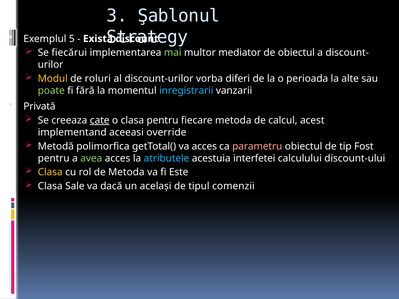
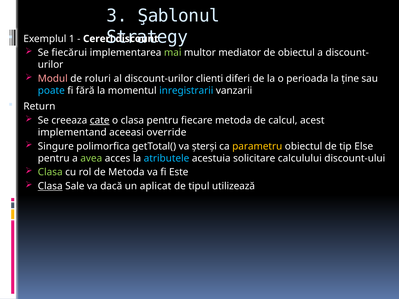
5: 5 -> 1 (72, 39)
Există: Există -> Cereri (98, 39)
Modul colour: yellow -> pink (53, 79)
vorba: vorba -> clienti (210, 79)
alte: alte -> ţine (350, 79)
poate colour: light green -> light blue (51, 91)
Privată: Privată -> Return (39, 106)
Metodă: Metodă -> Singure (56, 146)
va acces: acces -> şterşi (204, 146)
parametru colour: pink -> yellow (257, 146)
Fost: Fost -> Else (364, 146)
interfetei: interfetei -> solicitare (254, 158)
Clasa colour: yellow -> light green (50, 172)
Clasa underline: none -> present (50, 186)
acelaşi: acelaşi -> aplicat (156, 186)
comenzii: comenzii -> utilizează (233, 186)
